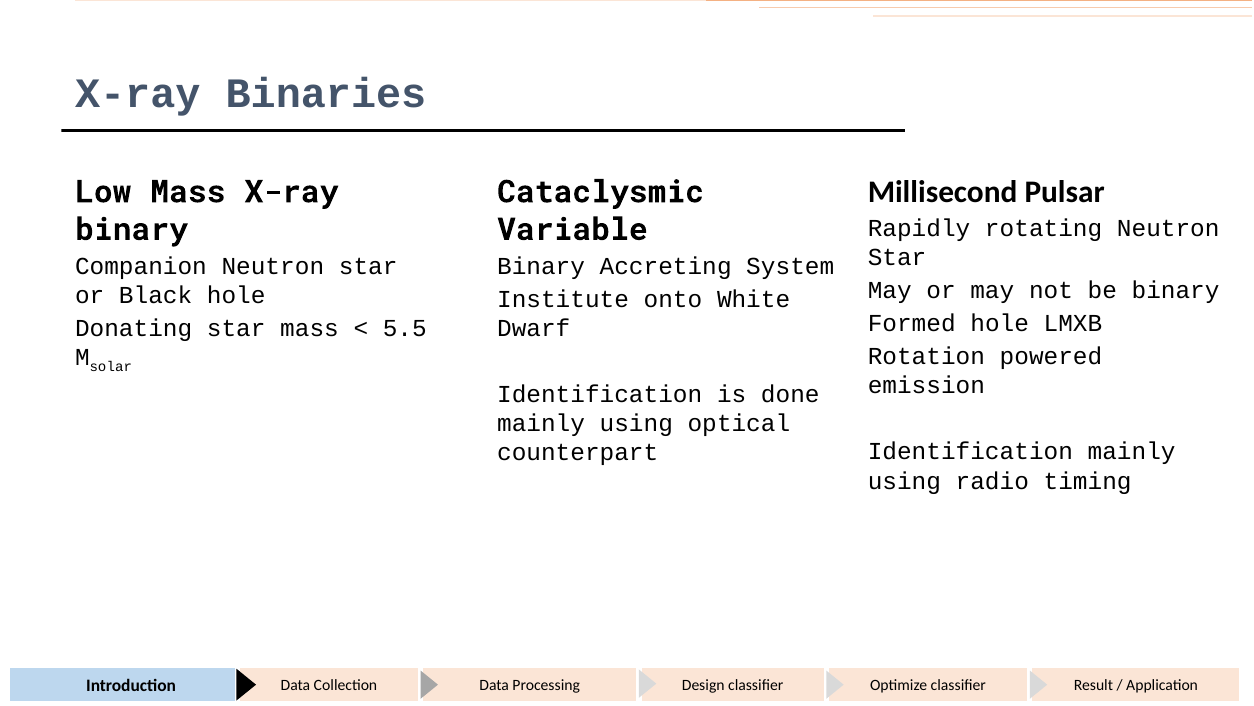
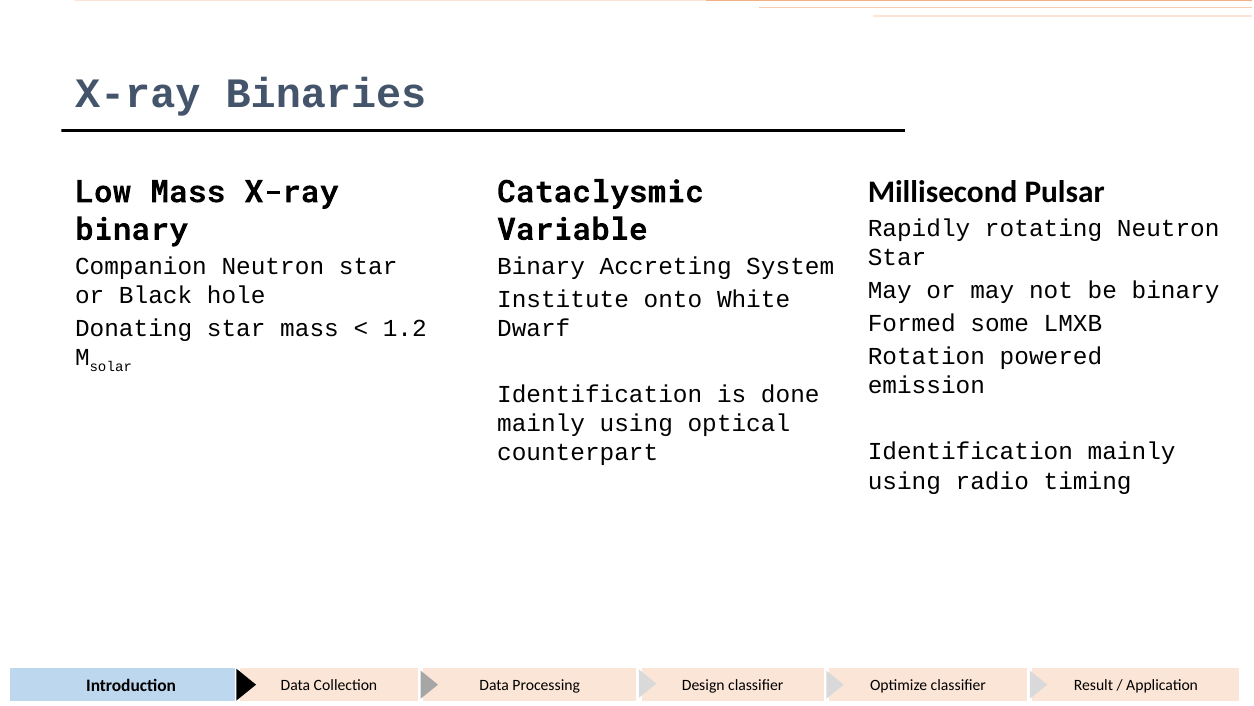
Formed hole: hole -> some (1000, 324)
5.5: 5.5 -> 1.2 (405, 328)
